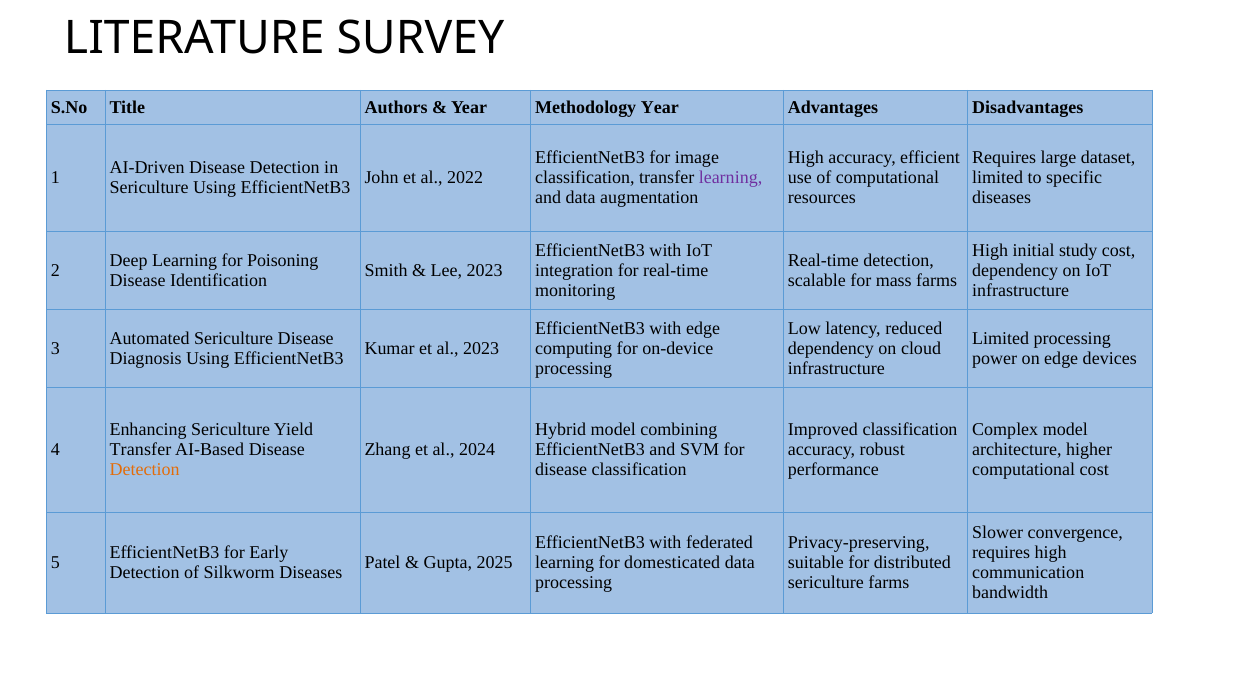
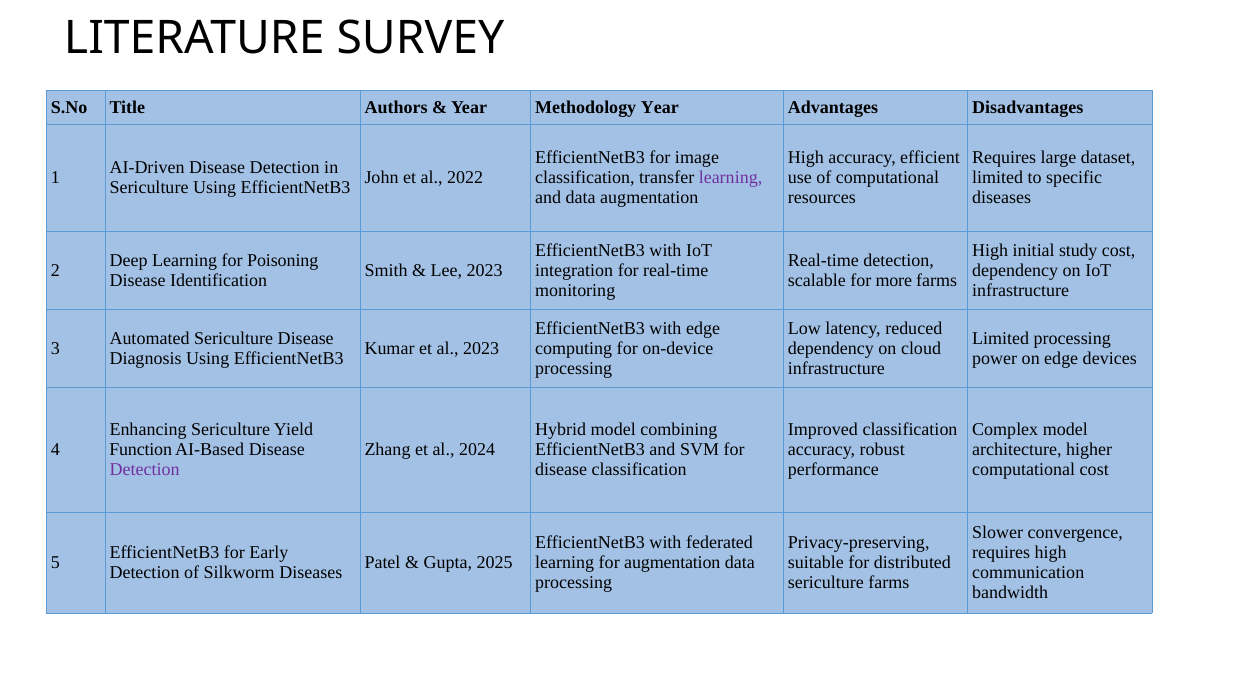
mass: mass -> more (894, 280)
Transfer: Transfer -> Function (141, 449)
Detection colour: orange -> purple (145, 469)
for domesticated: domesticated -> augmentation (672, 563)
